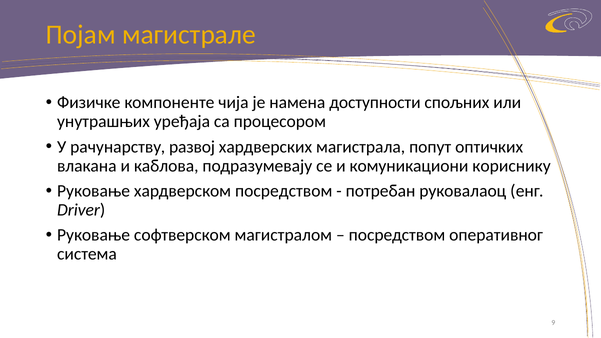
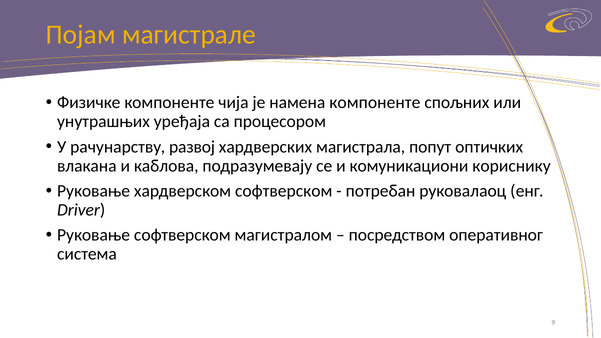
намена доступности: доступности -> компоненте (375, 103)
хардверском посредством: посредством -> софтверском (284, 191)
